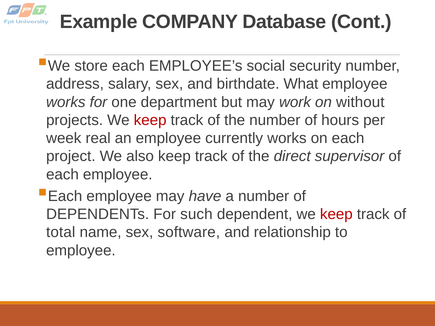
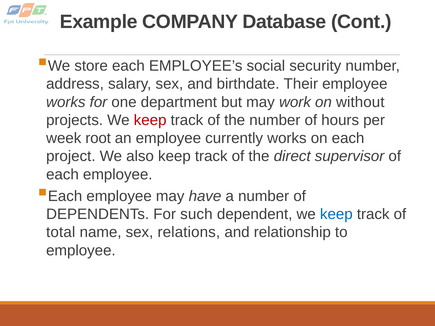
What: What -> Their (301, 84)
real: real -> root (98, 138)
keep colour: red -> blue (336, 214)
software: software -> relations (189, 232)
